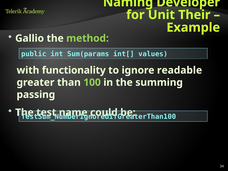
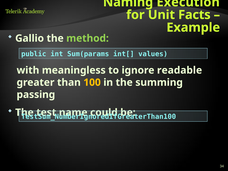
Developer: Developer -> Execution (188, 2)
Their: Their -> Facts (194, 15)
functionality: functionality -> meaningless (74, 70)
100 colour: light green -> yellow (92, 82)
